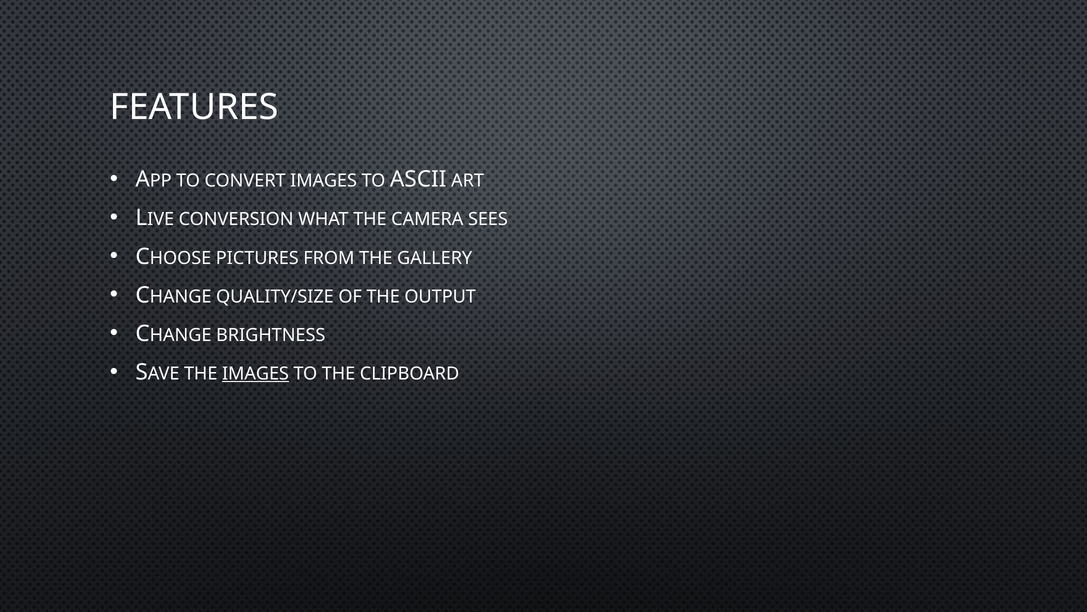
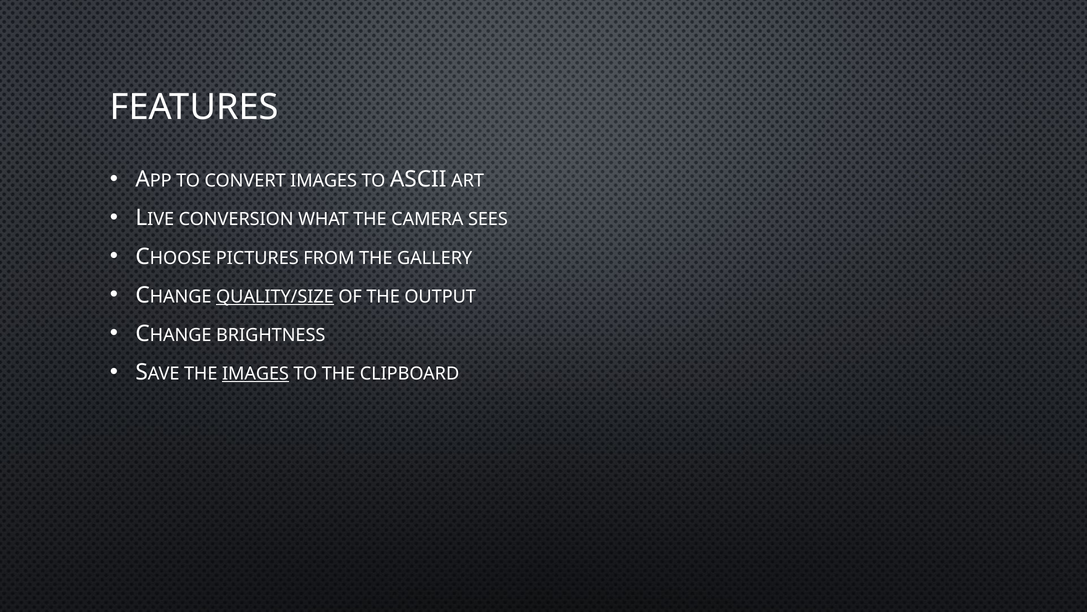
QUALITY/SIZE underline: none -> present (275, 296)
